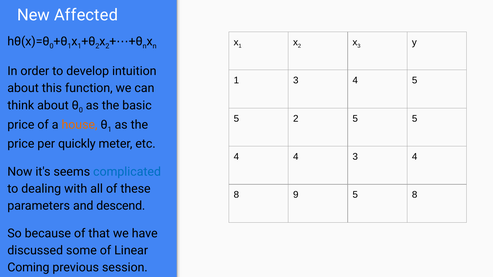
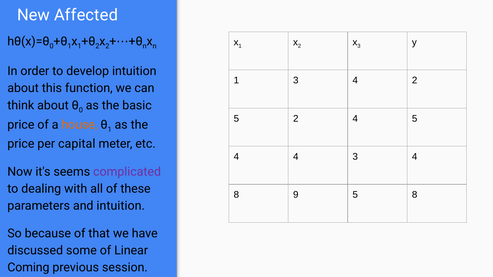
4 5: 5 -> 2 (415, 80)
2 5: 5 -> 4 (355, 119)
quickly: quickly -> capital (77, 144)
complicated colour: blue -> purple (127, 172)
and descend: descend -> intuition (121, 206)
